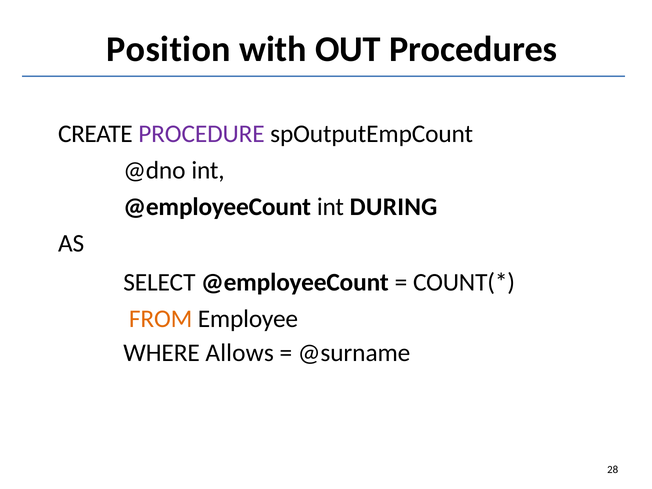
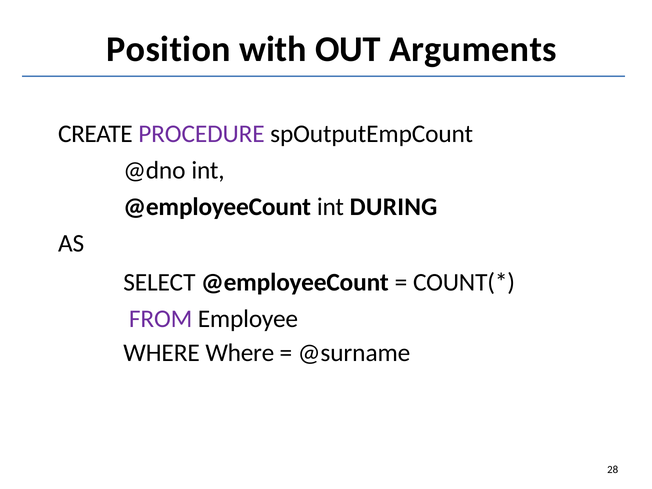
Procedures: Procedures -> Arguments (473, 49)
FROM colour: orange -> purple (161, 319)
WHERE Allows: Allows -> Where (240, 353)
